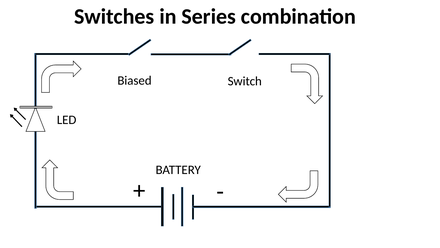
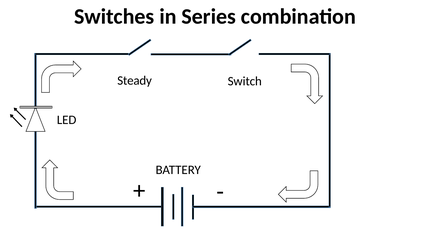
Biased: Biased -> Steady (135, 81)
